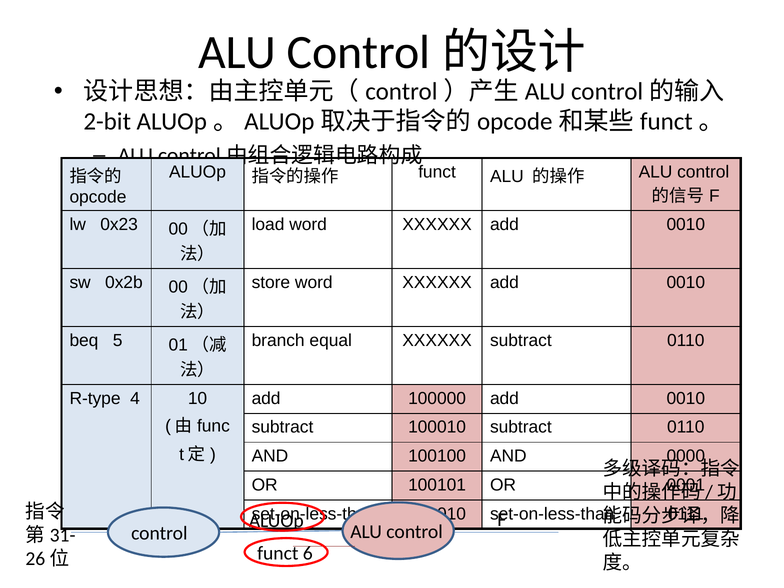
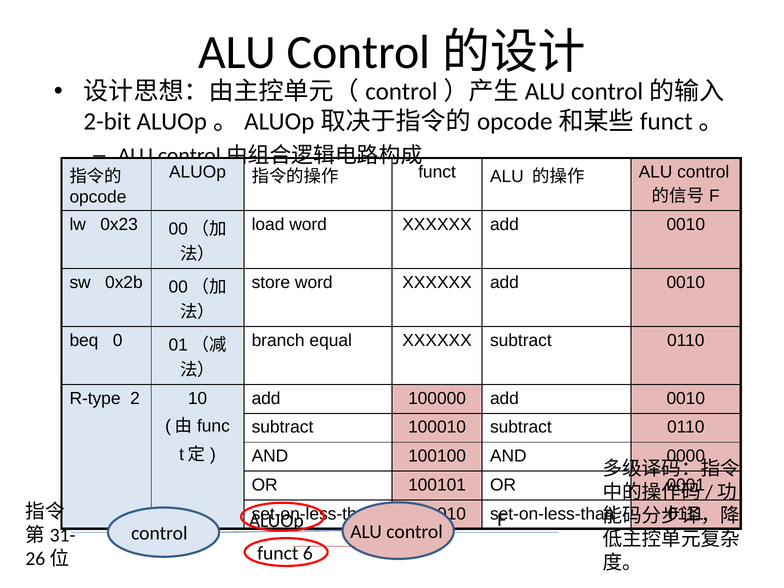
5: 5 -> 0 (118, 340)
4: 4 -> 2 (135, 399)
